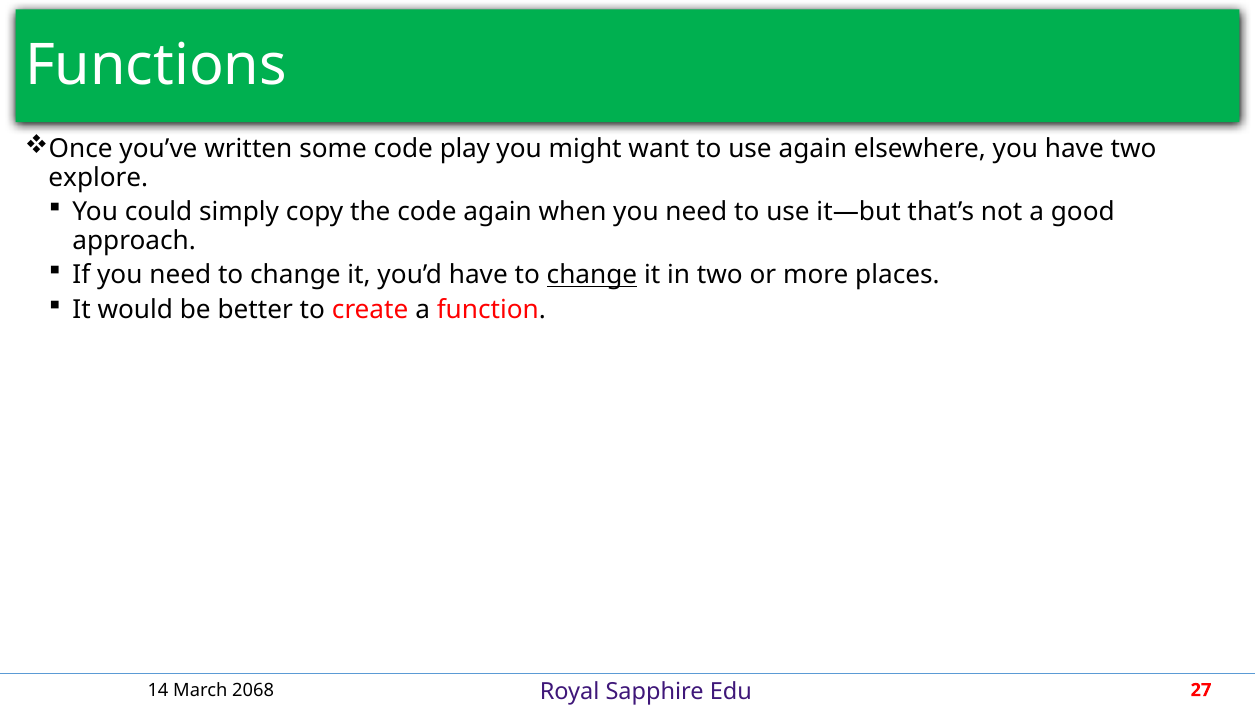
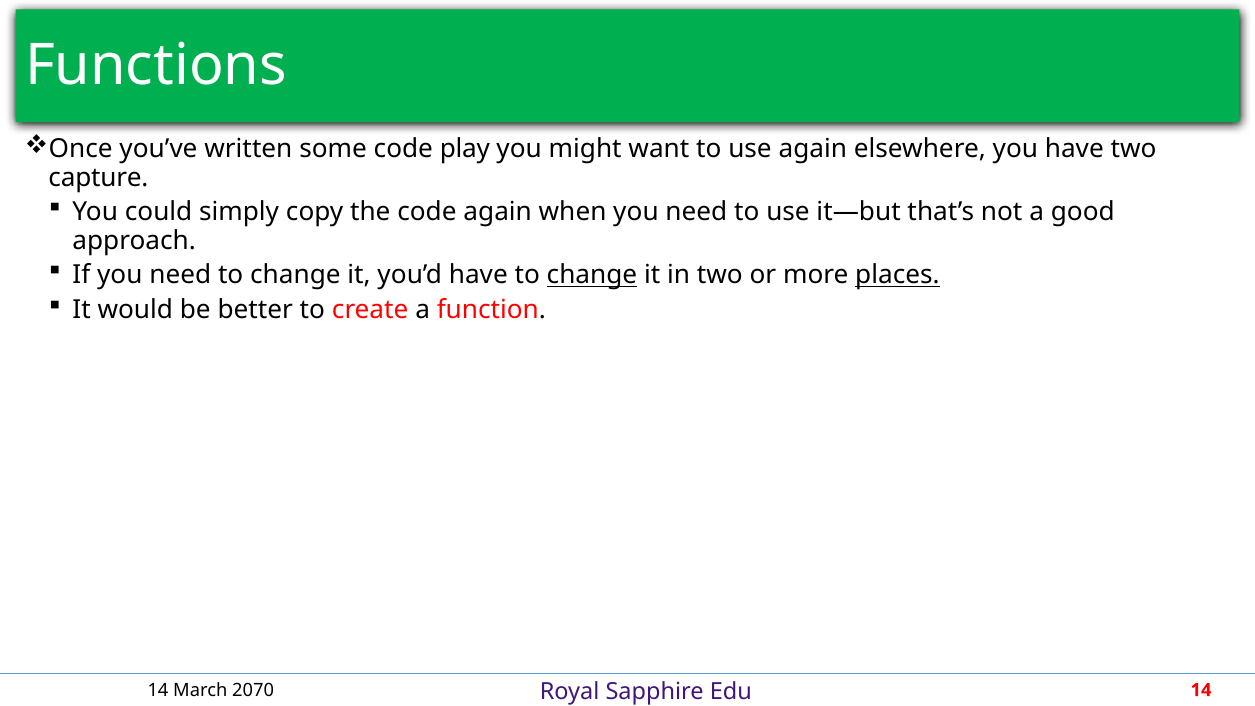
explore: explore -> capture (98, 177)
places underline: none -> present (897, 275)
2068: 2068 -> 2070 (253, 690)
27: 27 -> 14 (1201, 690)
